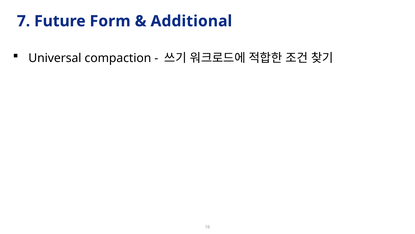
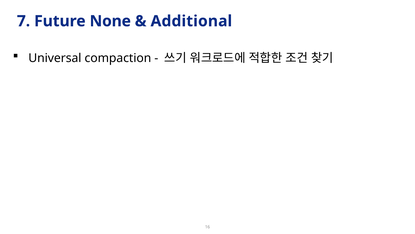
Form: Form -> None (110, 21)
